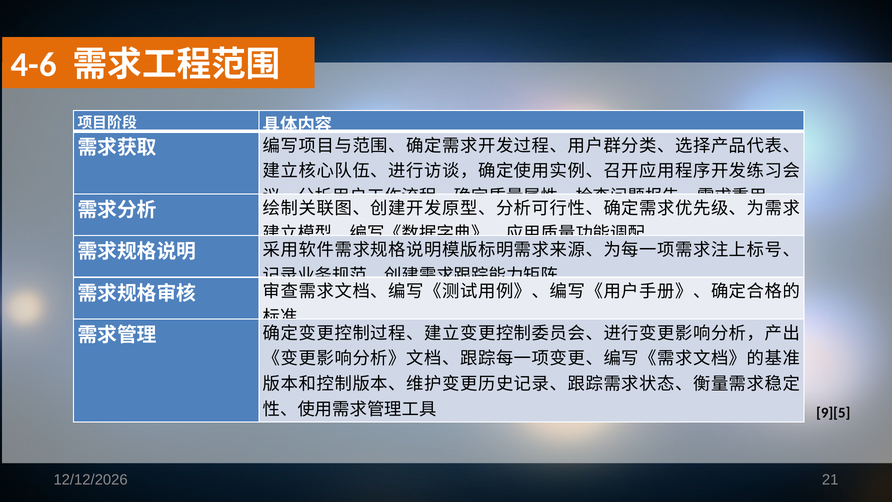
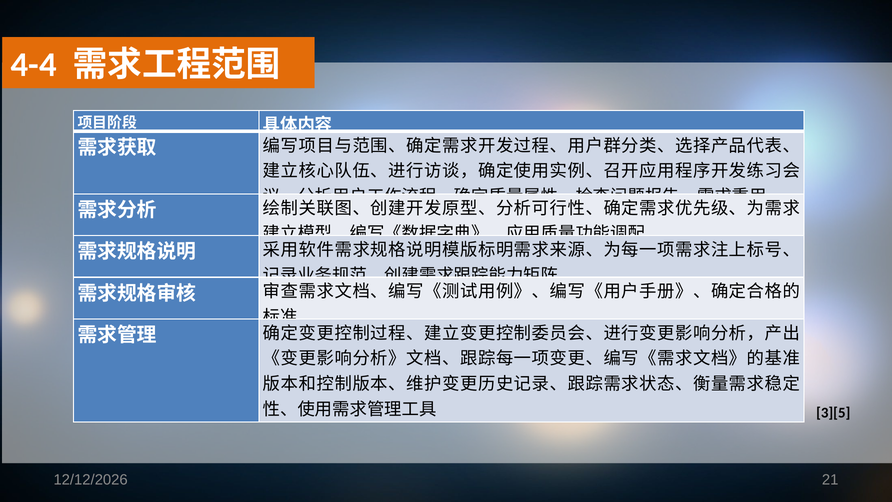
4-6: 4-6 -> 4-4 (34, 65)
9][5: 9][5 -> 3][5 (833, 413)
